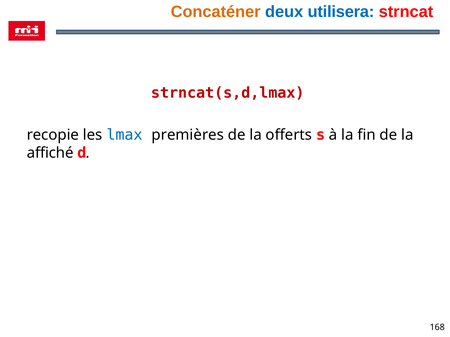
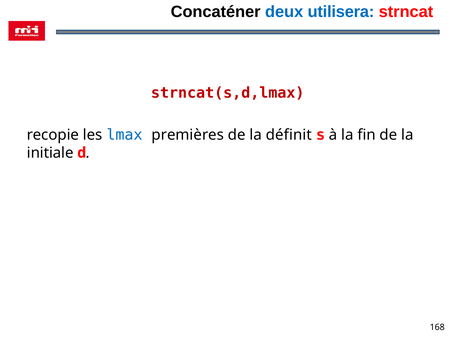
Concaténer colour: orange -> black (216, 12)
offerts: offerts -> définit (289, 135)
affiché: affiché -> initiale (50, 153)
